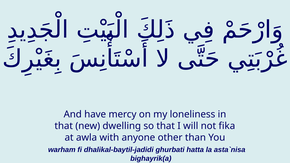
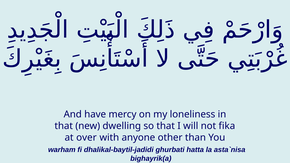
awla: awla -> over (86, 138)
